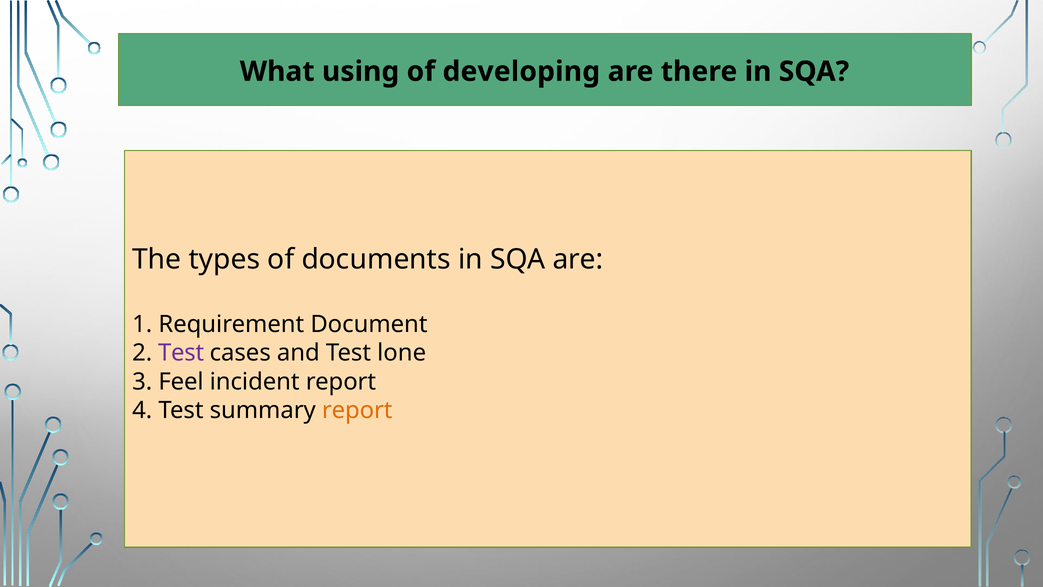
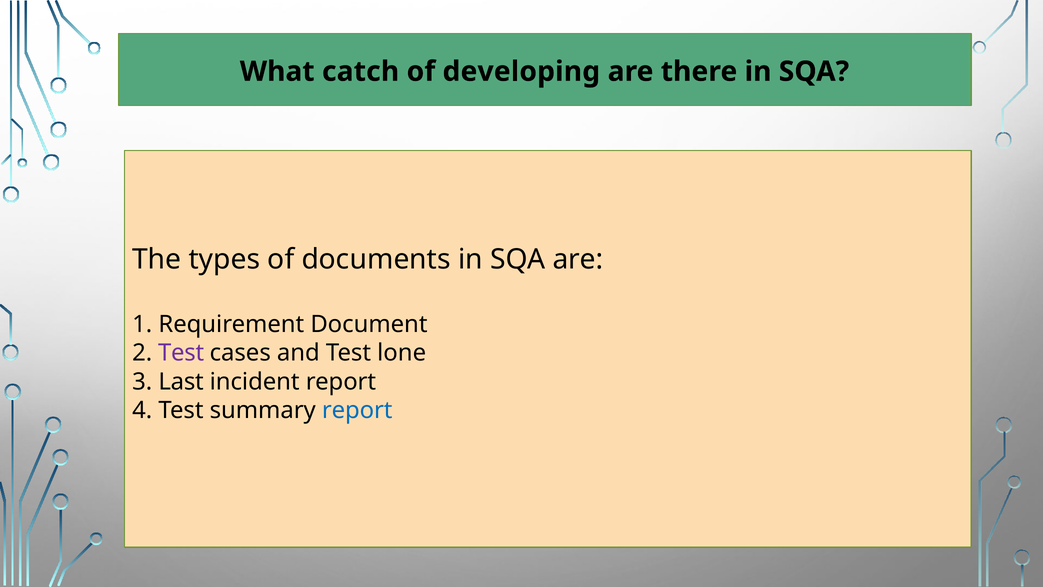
using: using -> catch (361, 71)
Feel: Feel -> Last (181, 382)
report colour: orange -> blue (357, 410)
